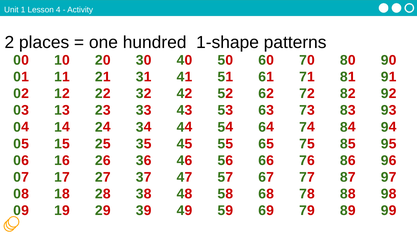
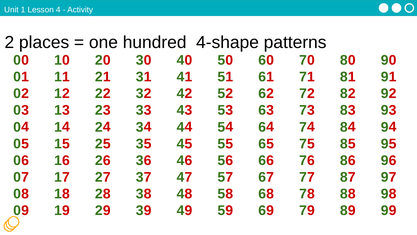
1-shape: 1-shape -> 4-shape (228, 42)
